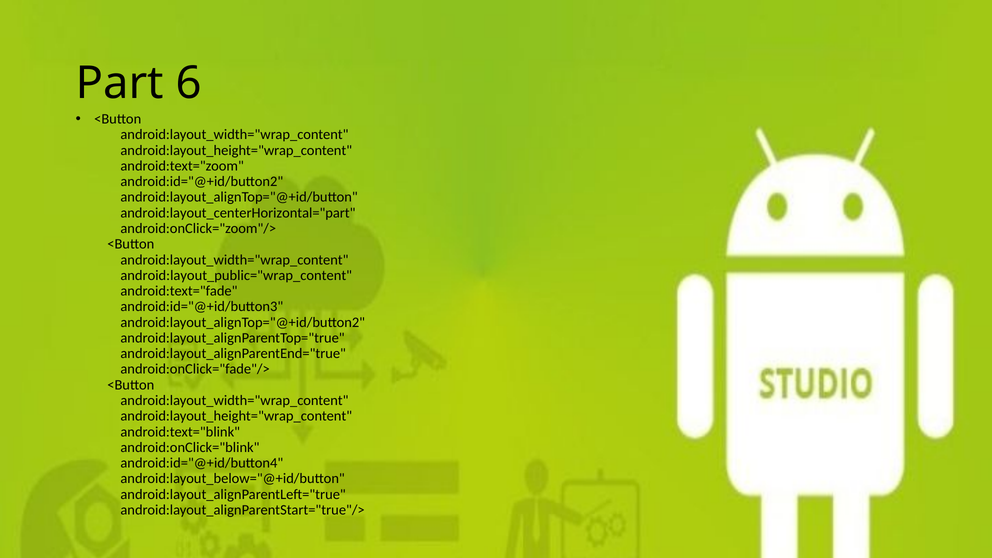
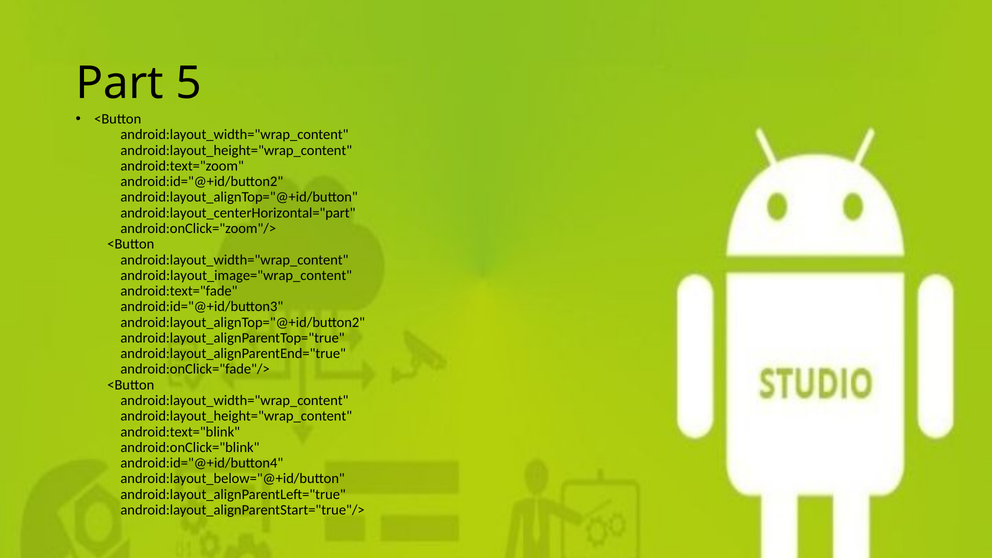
6: 6 -> 5 (189, 83)
android:layout_public="wrap_content: android:layout_public="wrap_content -> android:layout_image="wrap_content (236, 275)
